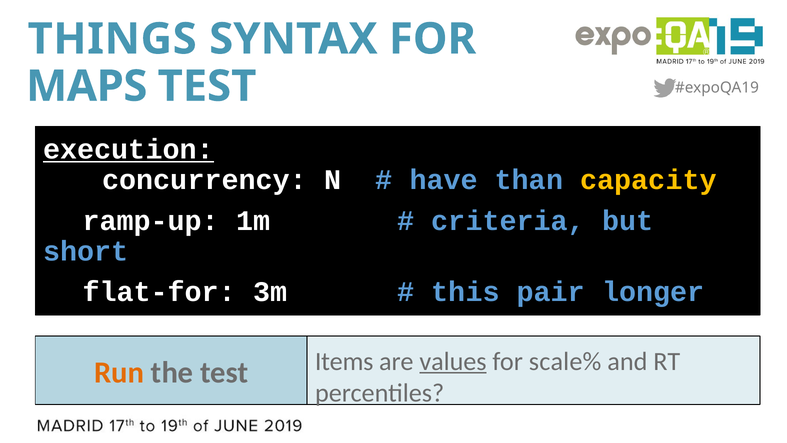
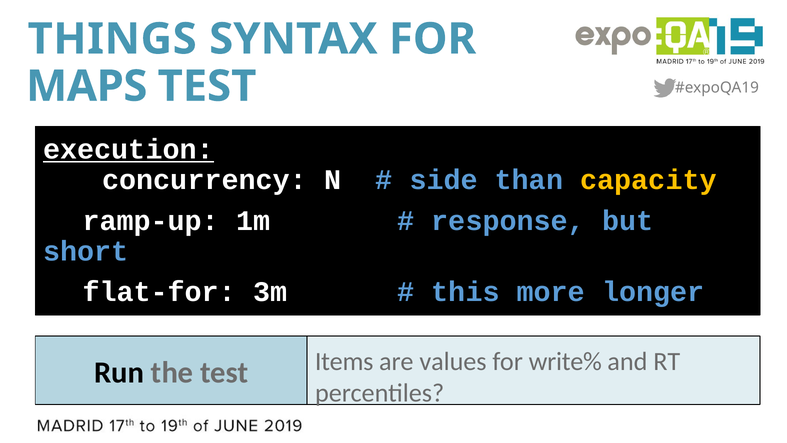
have: have -> side (444, 180)
criteria: criteria -> response (508, 220)
pair: pair -> more (551, 292)
values underline: present -> none (453, 361)
scale%: scale% -> write% (565, 361)
Run colour: orange -> black (119, 372)
